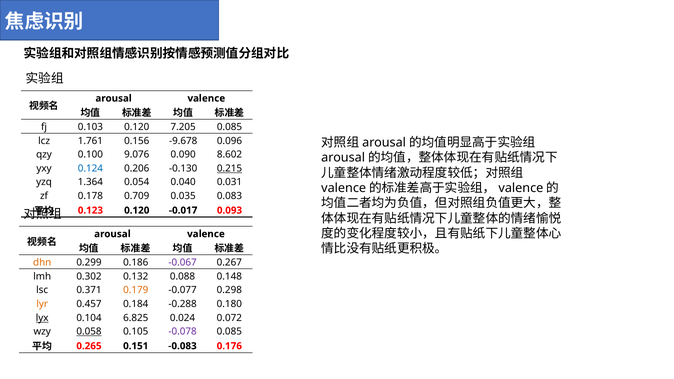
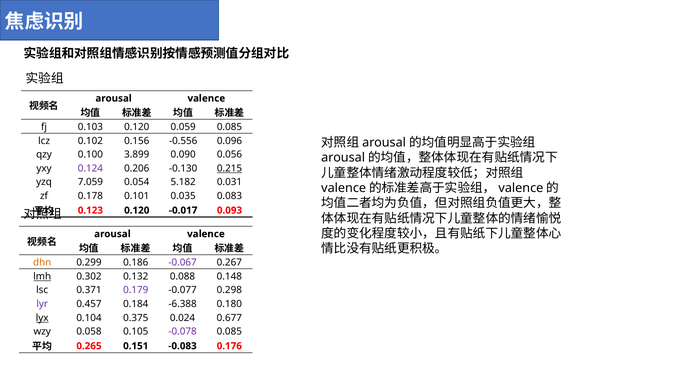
7.205: 7.205 -> 0.059 (183, 127)
1.761: 1.761 -> 0.102 (90, 141)
-9.678: -9.678 -> -0.556 (183, 141)
9.076: 9.076 -> 3.899 (137, 155)
8.602: 8.602 -> 0.056 (230, 155)
0.124 colour: blue -> purple (90, 168)
1.364: 1.364 -> 7.059 (90, 182)
0.040: 0.040 -> 5.182 (183, 182)
0.709: 0.709 -> 0.101 (137, 196)
lmh underline: none -> present (42, 276)
0.179 colour: orange -> purple (136, 290)
lyr colour: orange -> purple (42, 304)
-0.288: -0.288 -> -6.388 (183, 304)
6.825: 6.825 -> 0.375 (136, 318)
0.072: 0.072 -> 0.677 (229, 318)
0.058 underline: present -> none (89, 332)
